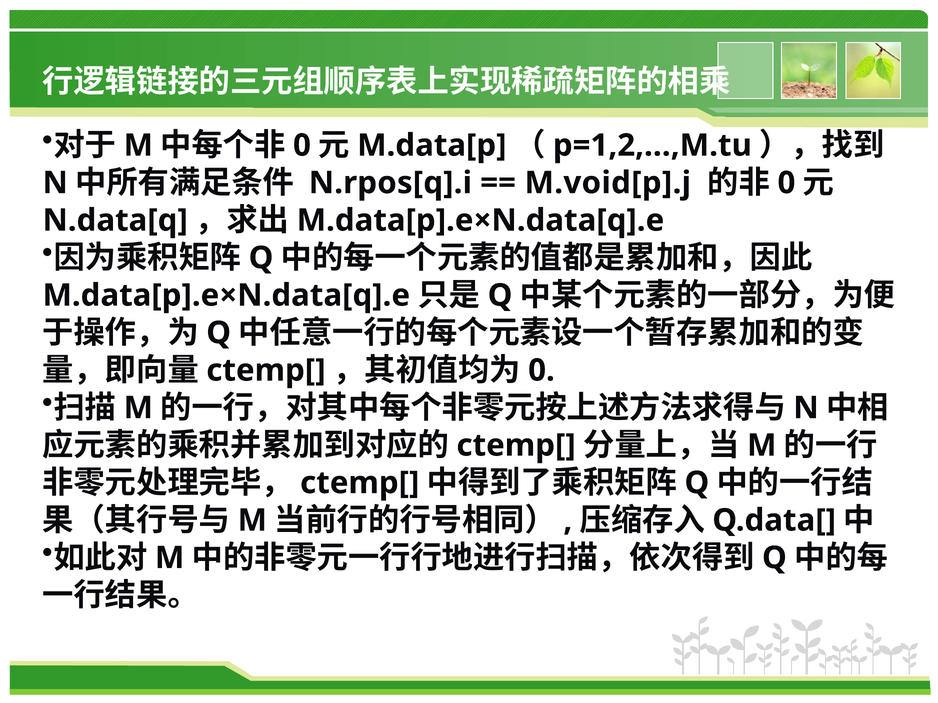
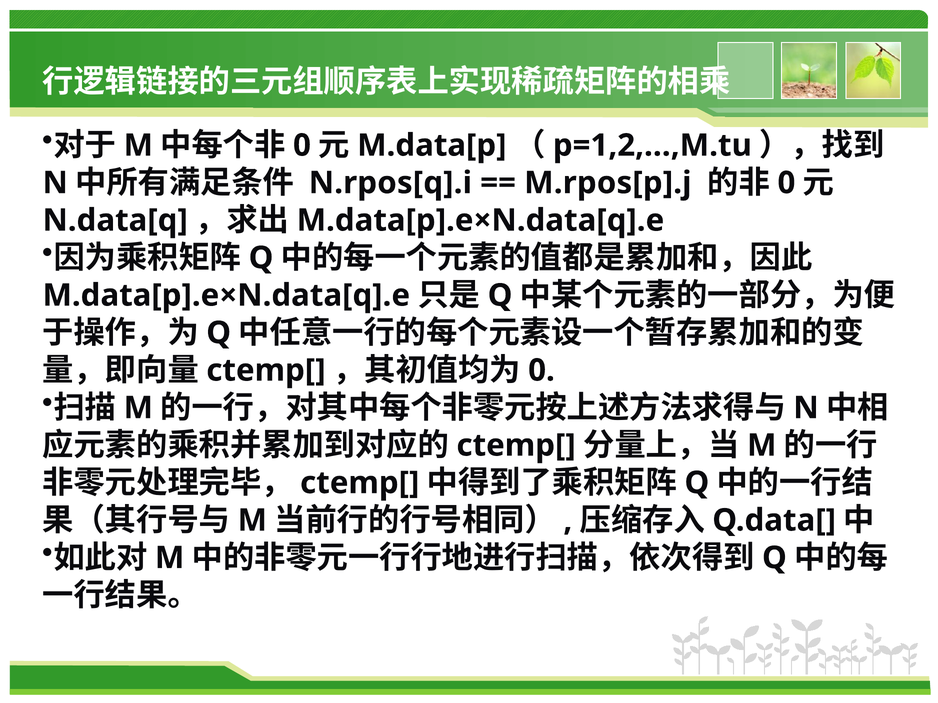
M.void[p].j: M.void[p].j -> M.rpos[p].j (608, 183)
